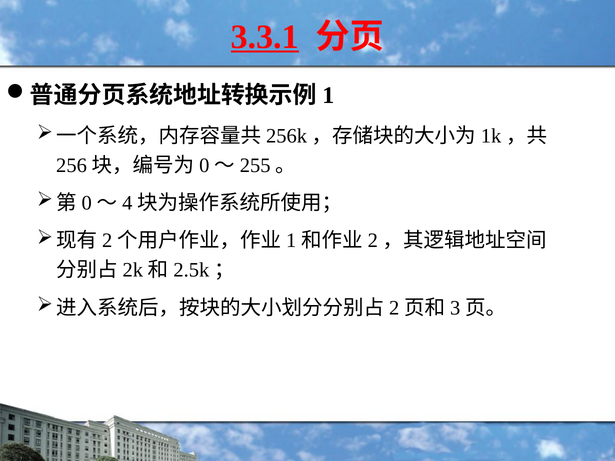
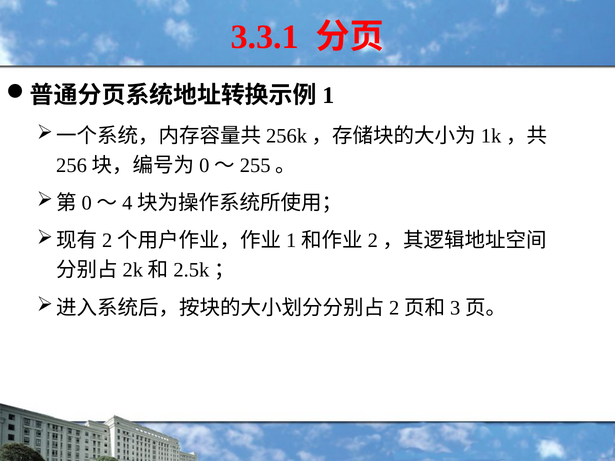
3.3.1 underline: present -> none (265, 37)
